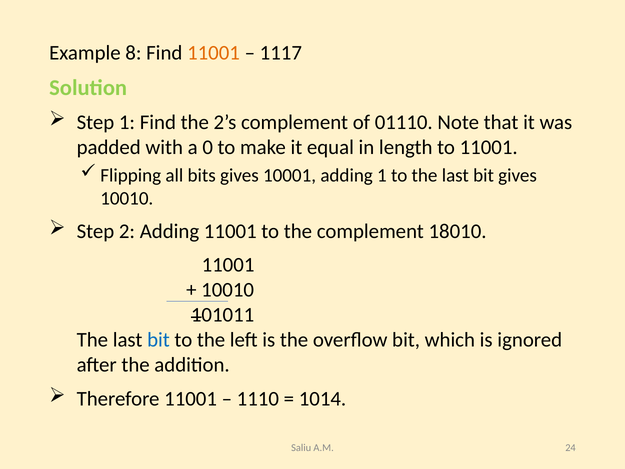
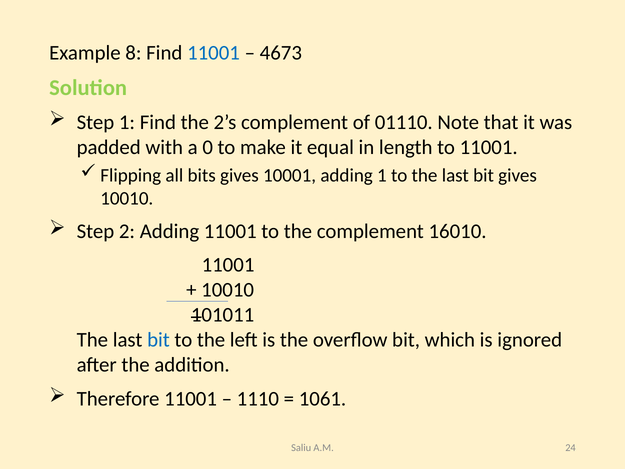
11001 colour: orange -> blue (214, 53)
1117: 1117 -> 4673 (281, 53)
18010: 18010 -> 16010 (458, 231)
1014: 1014 -> 1061 (323, 399)
